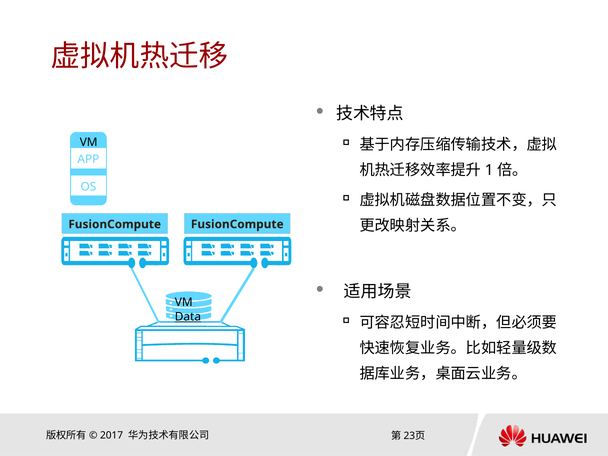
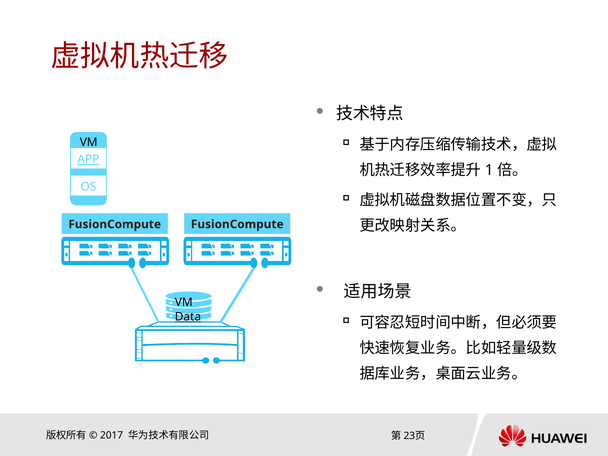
APP underline: none -> present (88, 159)
